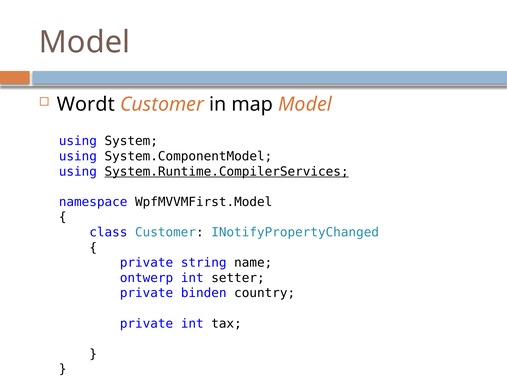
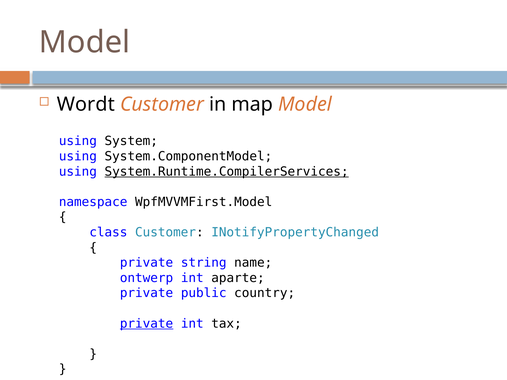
setter: setter -> aparte (238, 278)
binden: binden -> public (204, 293)
private underline: none -> present (147, 324)
